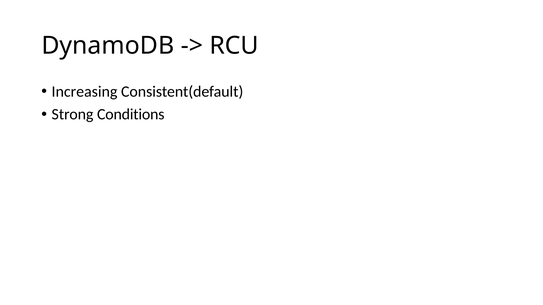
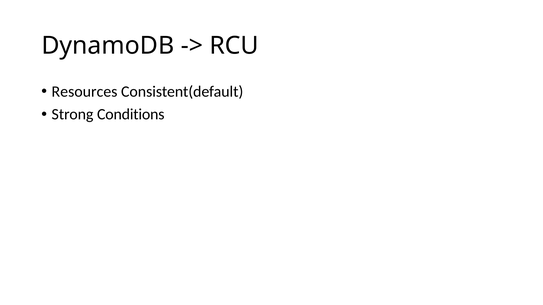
Increasing: Increasing -> Resources (85, 92)
